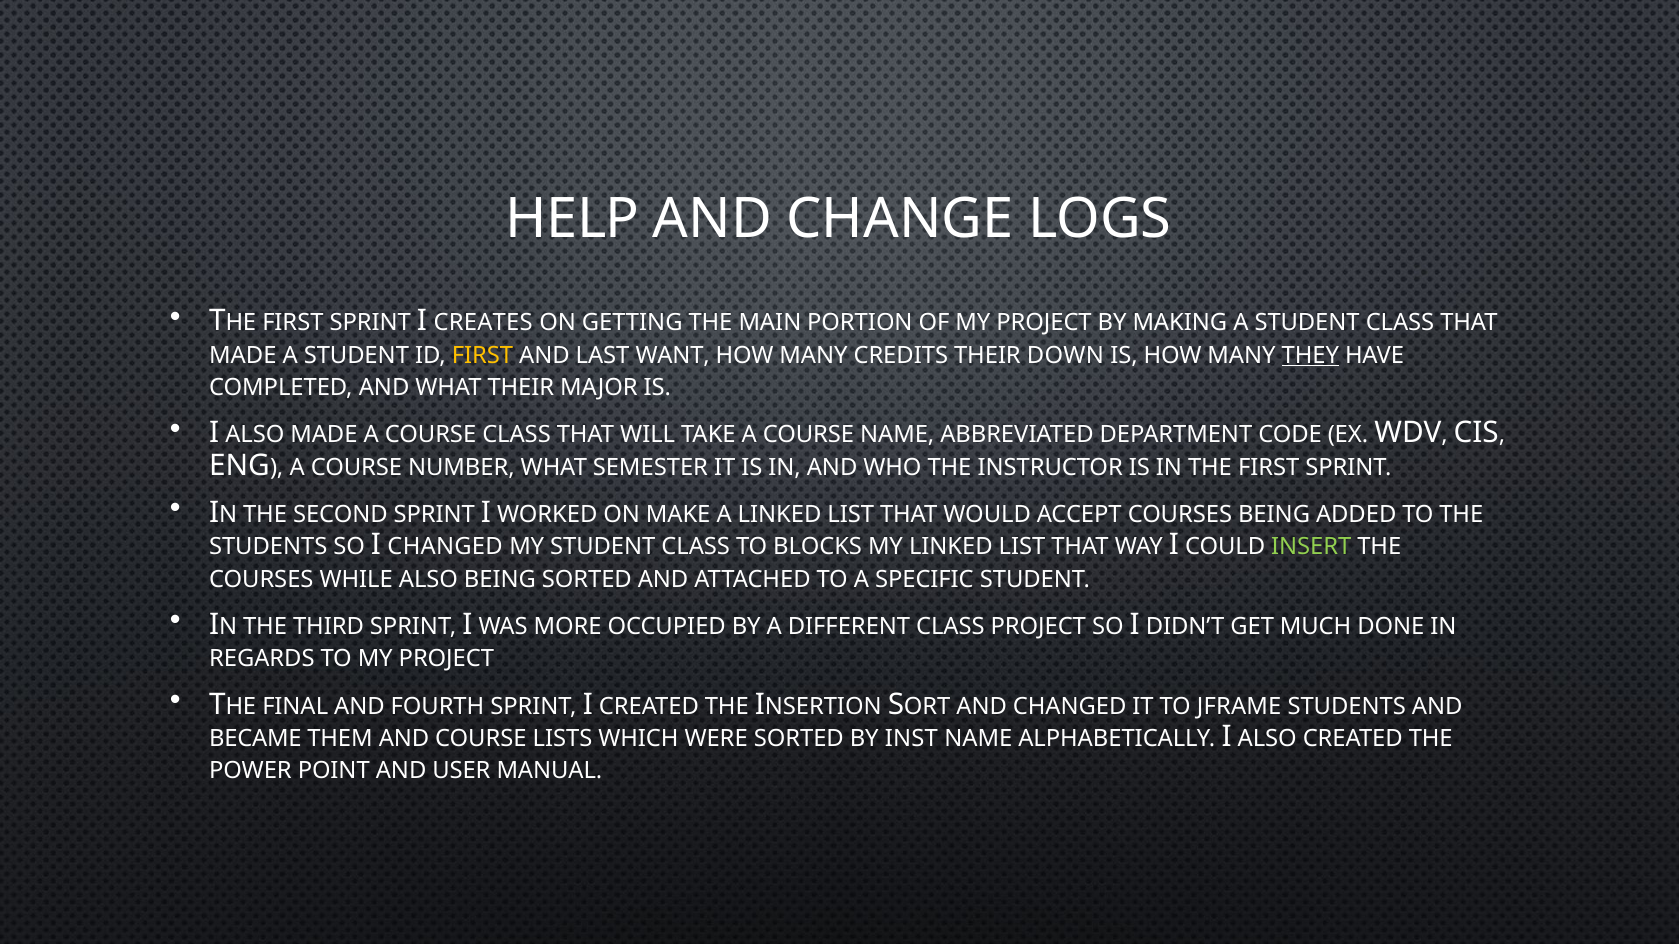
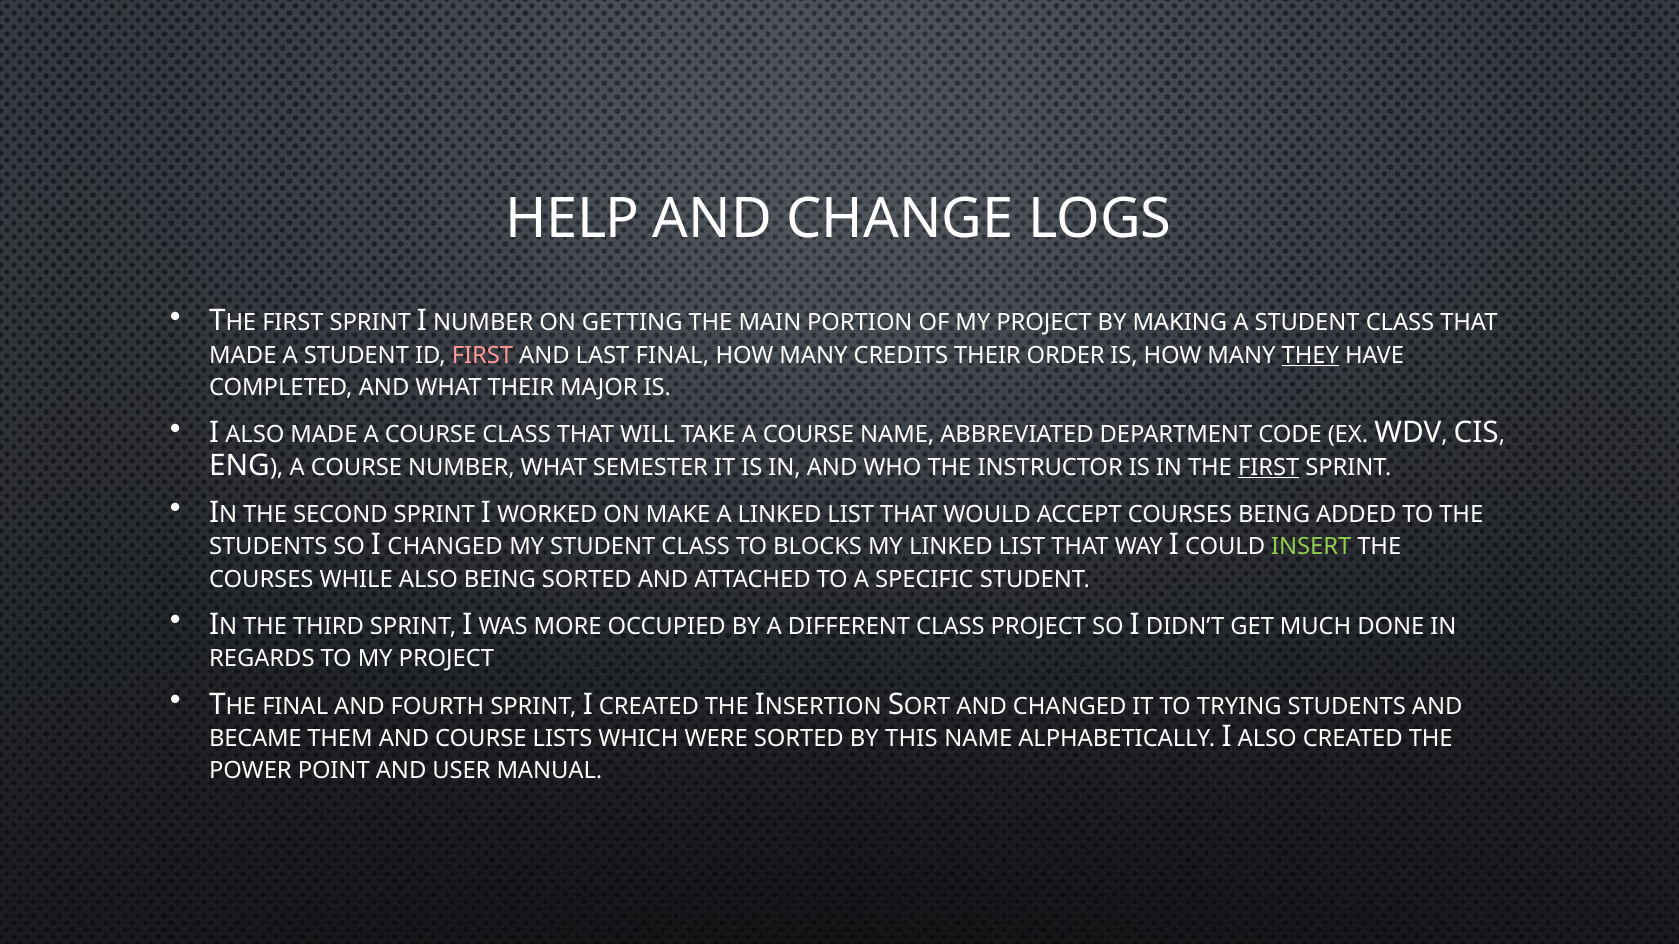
I CREATES: CREATES -> NUMBER (483, 323)
FIRST colour: yellow -> pink (482, 355)
LAST WANT: WANT -> FINAL (672, 355)
DOWN: DOWN -> ORDER (1066, 355)
FIRST underline: none -> present (1269, 467)
JFRAME: JFRAME -> TRYING (1239, 707)
INST: INST -> THIS (911, 739)
